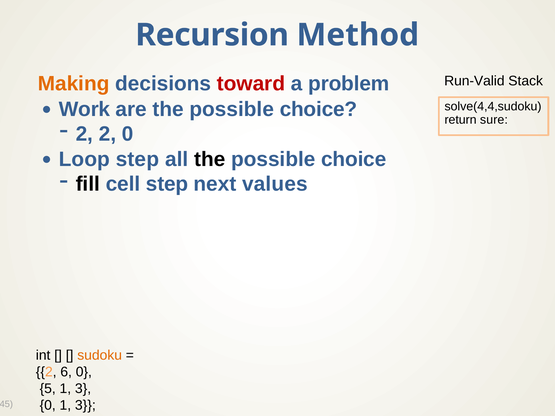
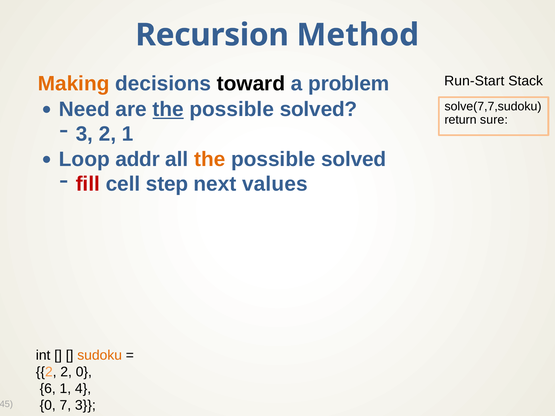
toward colour: red -> black (251, 84)
Run-Valid: Run-Valid -> Run-Start (474, 81)
Work: Work -> Need (84, 109)
the underline: none -> present (168, 109)
choice: choice -> solved (319, 109)
solve(4,4,sudoku: solve(4,4,sudoku -> solve(7,7,sudoku (493, 107)
2: 2 -> 3 (84, 134)
2 0: 0 -> 1 (128, 134)
Loop step: step -> addr (138, 160)
the colour: black -> orange (210, 160)
choice: choice -> solved (354, 160)
fill colour: black -> red (88, 184)
2 6: 6 -> 2 (66, 372)
5: 5 -> 6 (48, 389)
3: 3 -> 4 (83, 389)
0 1: 1 -> 7 (65, 405)
